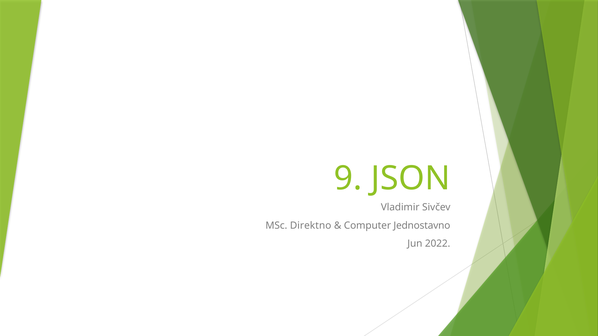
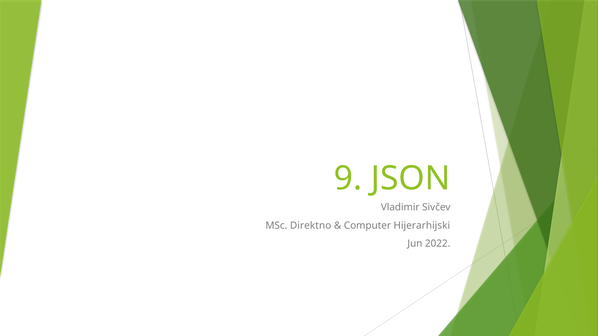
Jednostavno: Jednostavno -> Hijerarhijski (422, 226)
